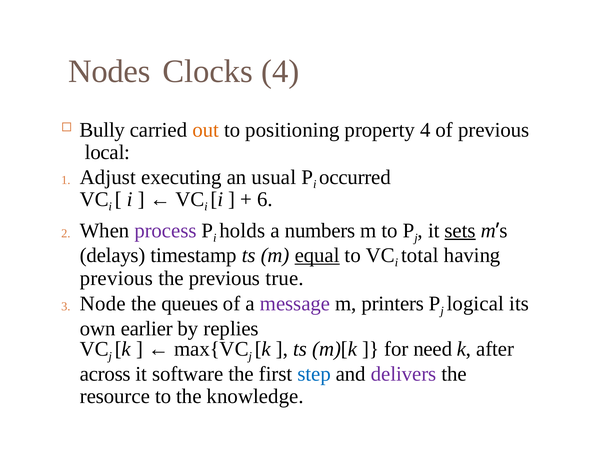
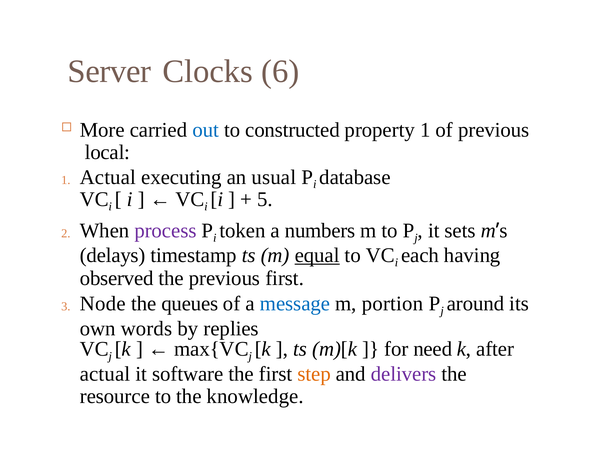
Nodes: Nodes -> Server (109, 71)
Clocks 4: 4 -> 6 (280, 71)
Bully: Bully -> More (102, 130)
out colour: orange -> blue (206, 130)
positioning: positioning -> constructed (293, 130)
property 4: 4 -> 1 (425, 130)
1 Adjust: Adjust -> Actual (108, 177)
occurred: occurred -> database (355, 177)
6: 6 -> 5 (265, 199)
holds: holds -> token (242, 231)
sets underline: present -> none (460, 231)
total: total -> each (420, 255)
previous: previous -> observed (117, 278)
previous true: true -> first (285, 278)
message colour: purple -> blue (295, 304)
printers: printers -> portion (393, 304)
logical: logical -> around (475, 304)
earlier: earlier -> words (147, 329)
across: across -> actual (105, 374)
step colour: blue -> orange (314, 374)
